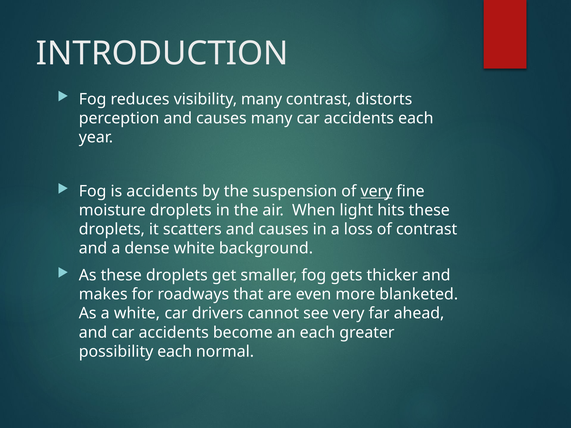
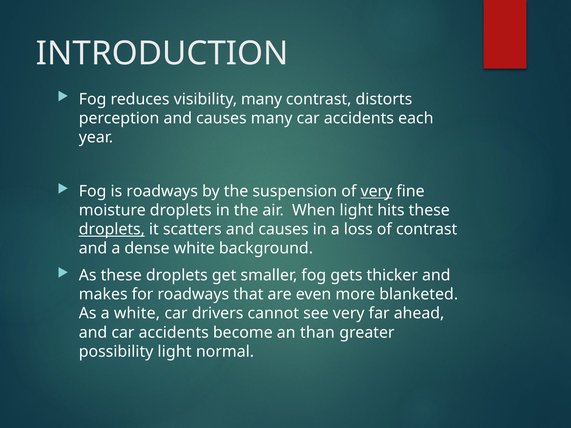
is accidents: accidents -> roadways (162, 191)
droplets underline: none -> present (112, 229)
an each: each -> than (317, 333)
possibility each: each -> light (175, 352)
